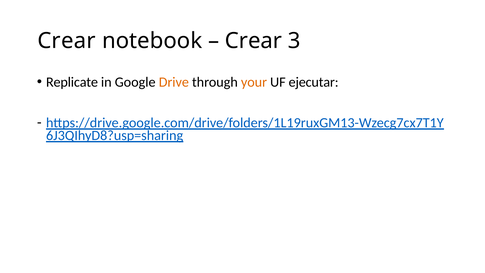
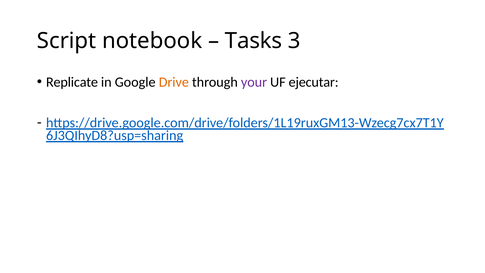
Crear: Crear -> Script (67, 41)
Crear: Crear -> Tasks (254, 41)
your colour: orange -> purple (254, 82)
